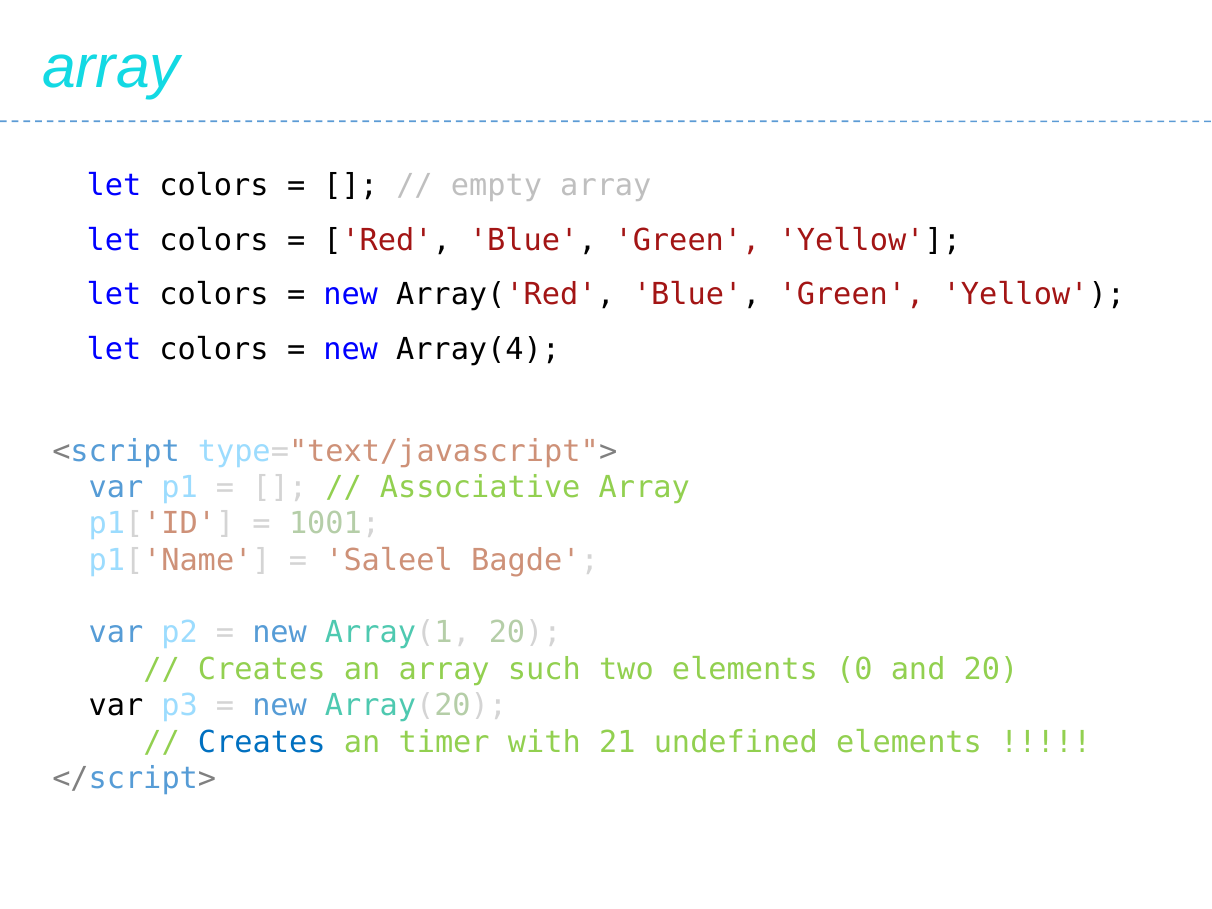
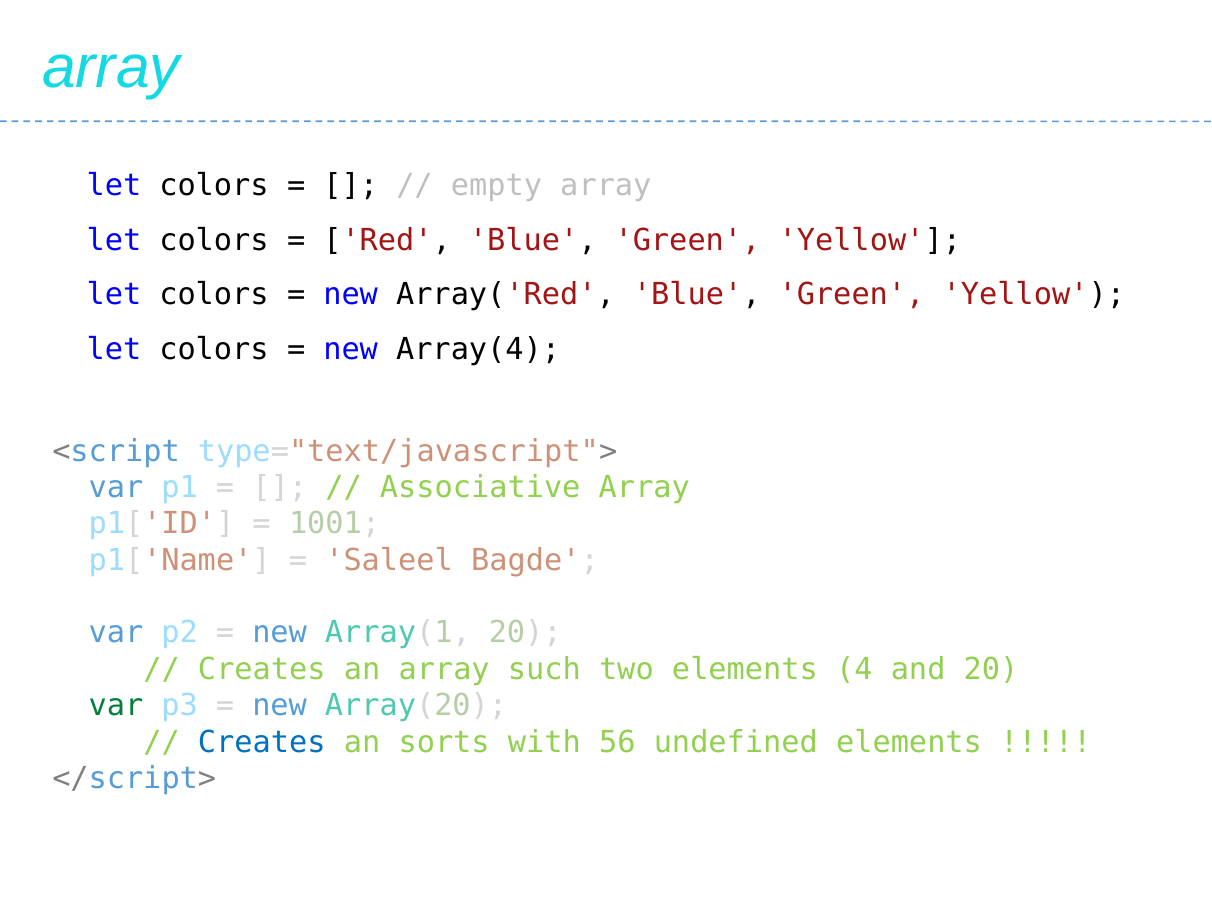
0: 0 -> 4 (854, 669)
var colour: black -> green (116, 706)
timer: timer -> sorts (444, 742)
21: 21 -> 56 (617, 742)
